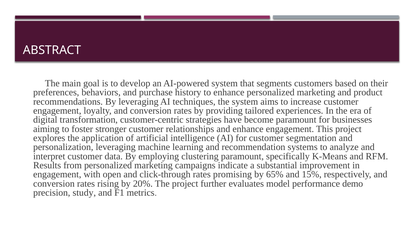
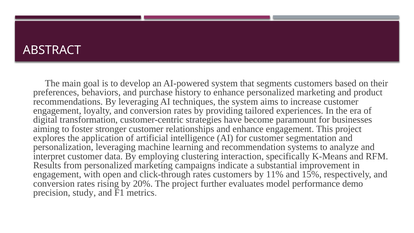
clustering paramount: paramount -> interaction (242, 156)
rates promising: promising -> customers (232, 174)
65%: 65% -> 11% (275, 174)
